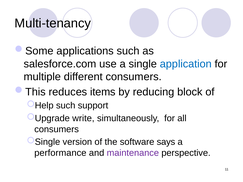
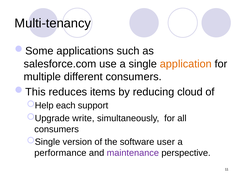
application colour: blue -> orange (186, 64)
block: block -> cloud (190, 92)
such: such -> each (66, 106)
says: says -> user (166, 142)
